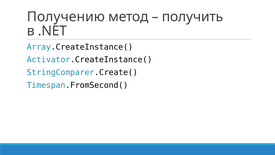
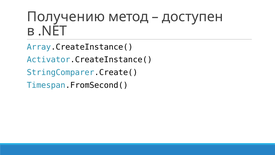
получить: получить -> доступен (192, 17)
